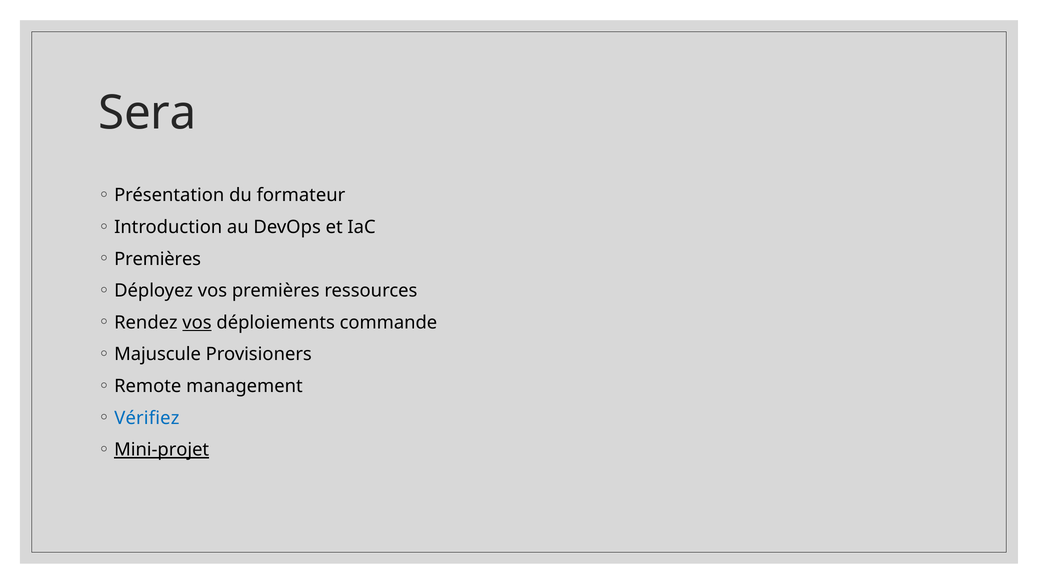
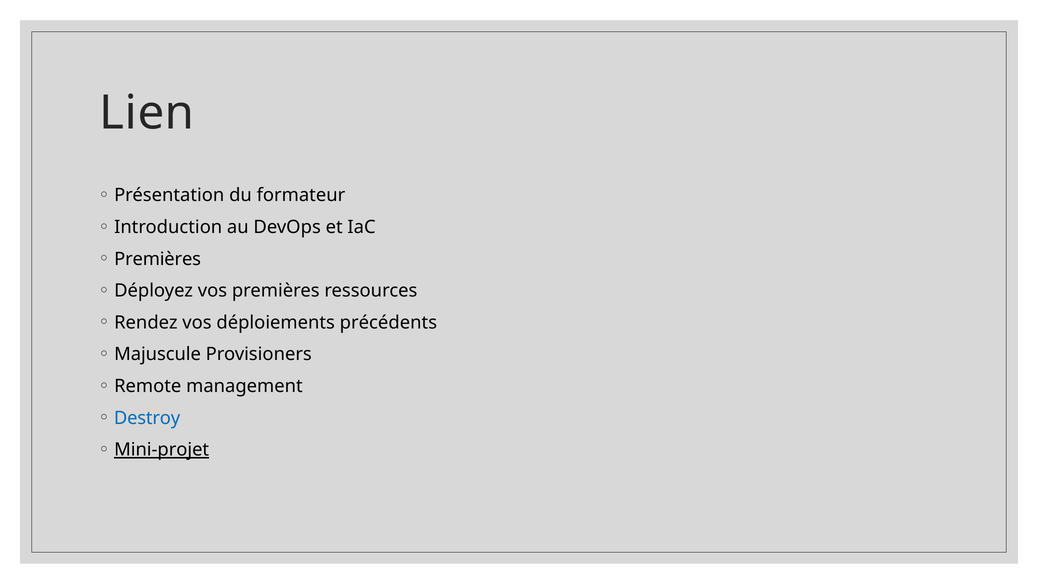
Sera: Sera -> Lien (147, 113)
vos underline: present -> none (197, 323)
commande: commande -> précédents (388, 323)
Vérifiez: Vérifiez -> Destroy (147, 418)
